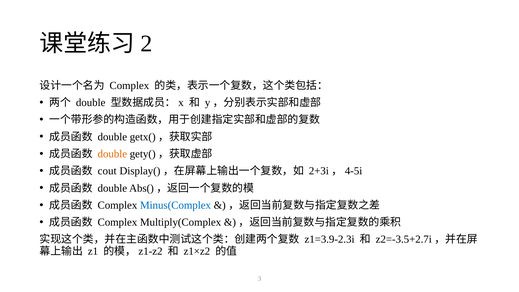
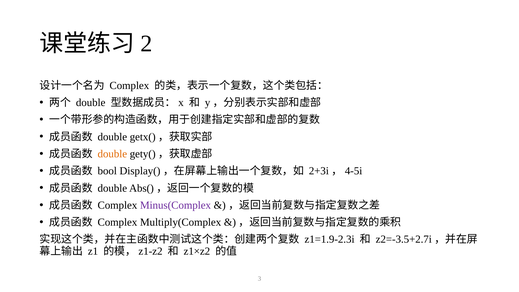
cout: cout -> bool (107, 171)
Minus(Complex colour: blue -> purple (176, 205)
z1=3.9‐2.3i: z1=3.9‐2.3i -> z1=1.9‐2.3i (330, 239)
